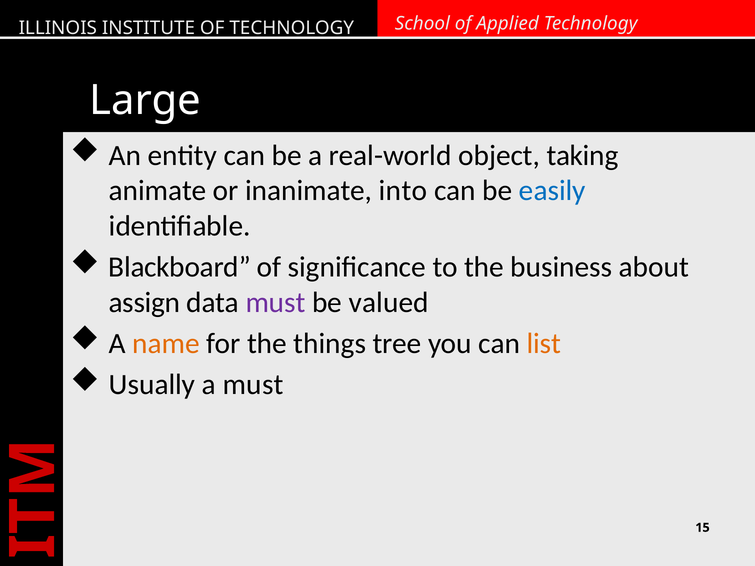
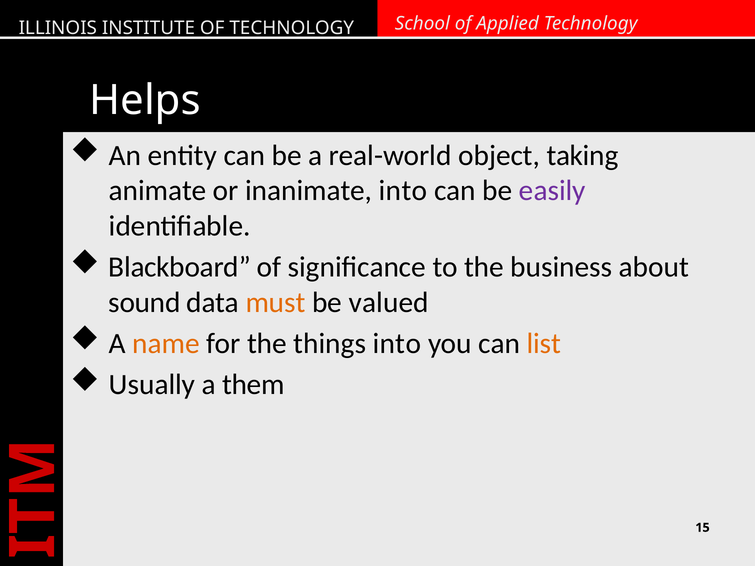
Large: Large -> Helps (145, 100)
easily colour: blue -> purple (552, 191)
assign: assign -> sound (144, 302)
must colour: purple -> orange (276, 302)
things tree: tree -> into (397, 344)
a must: must -> them (254, 385)
